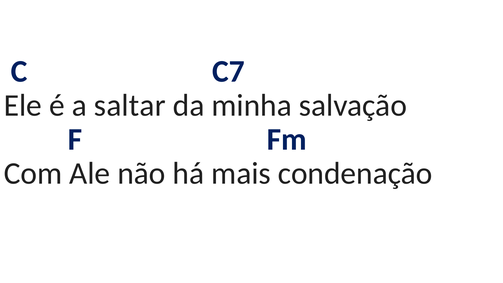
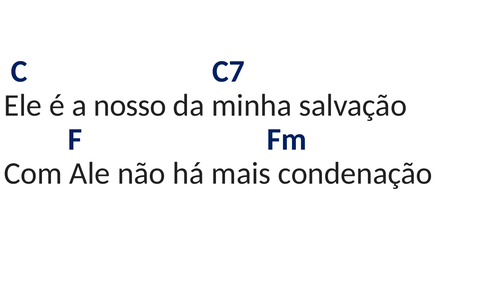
saltar: saltar -> nosso (130, 105)
